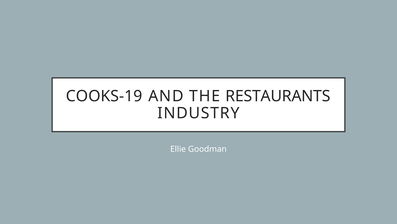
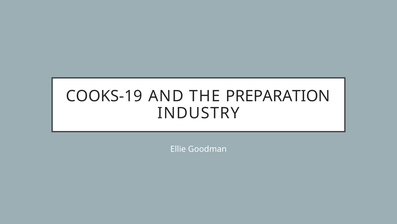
RESTAURANTS: RESTAURANTS -> PREPARATION (278, 96)
